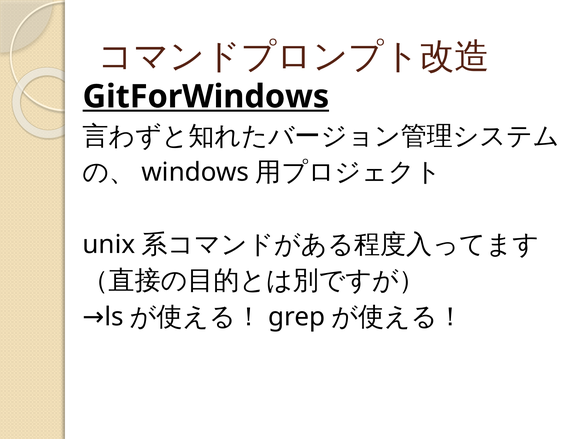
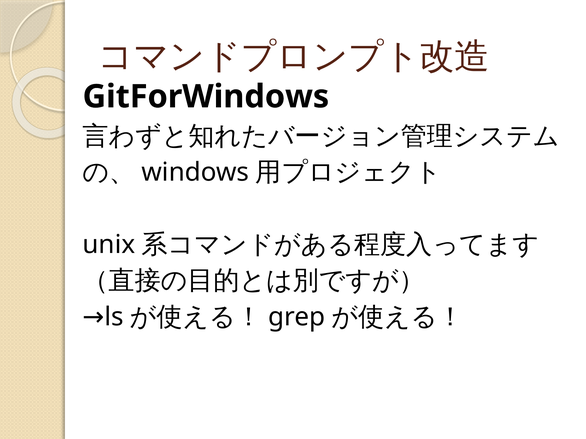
GitForWindows underline: present -> none (206, 97)
